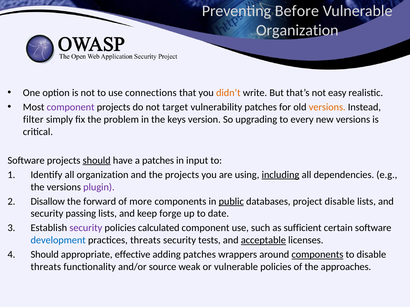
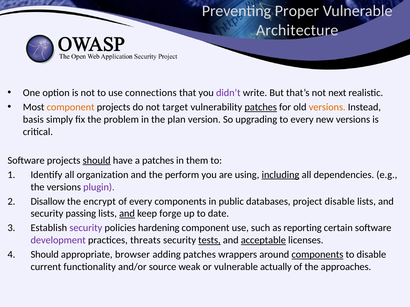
Before: Before -> Proper (297, 11)
Organization: Organization -> Architecture (297, 30)
didn’t colour: orange -> purple (228, 93)
easy: easy -> next (337, 93)
component colour: purple -> orange (71, 107)
patches underline: none -> present (261, 107)
filter: filter -> basis (33, 120)
keys: keys -> plan (177, 120)
input: input -> them (197, 161)
the projects: projects -> perform (182, 175)
forward: forward -> encrypt (100, 202)
of more: more -> every (141, 202)
public underline: present -> none (231, 202)
and underline: none -> present (127, 214)
calculated: calculated -> hardening (159, 228)
sufficient: sufficient -> reporting (303, 228)
development colour: blue -> purple (58, 241)
tests underline: none -> present (209, 241)
effective: effective -> browser (132, 255)
threats: threats -> current (46, 267)
vulnerable policies: policies -> actually (276, 267)
